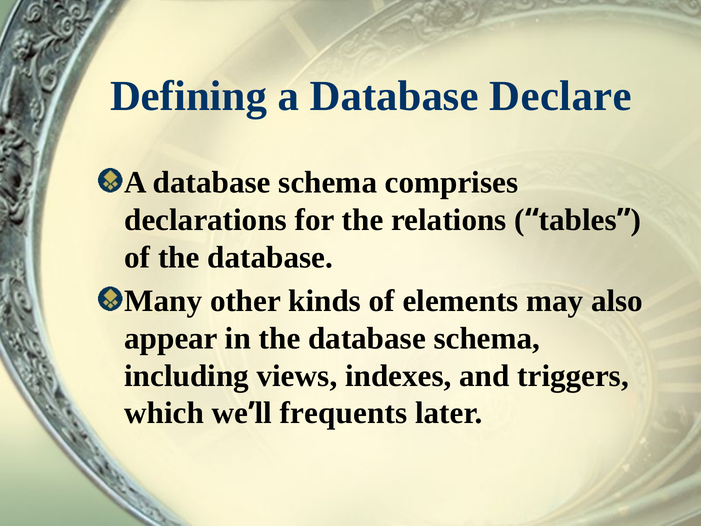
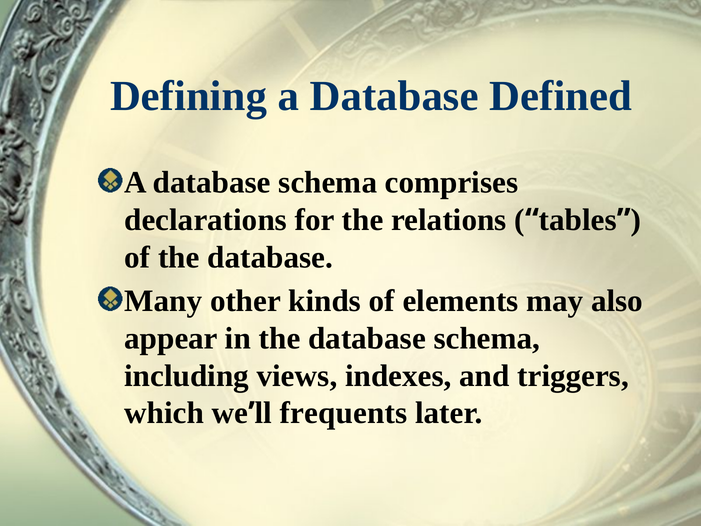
Declare: Declare -> Defined (561, 96)
